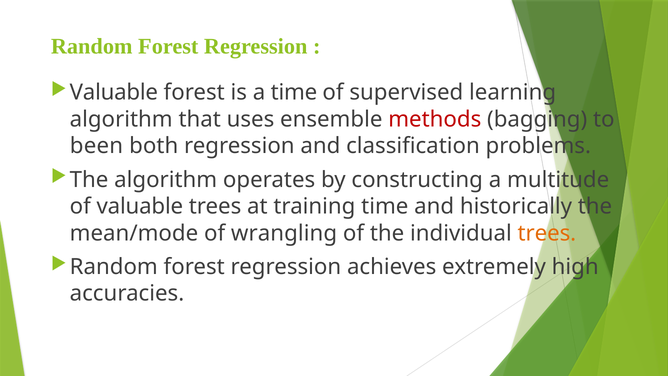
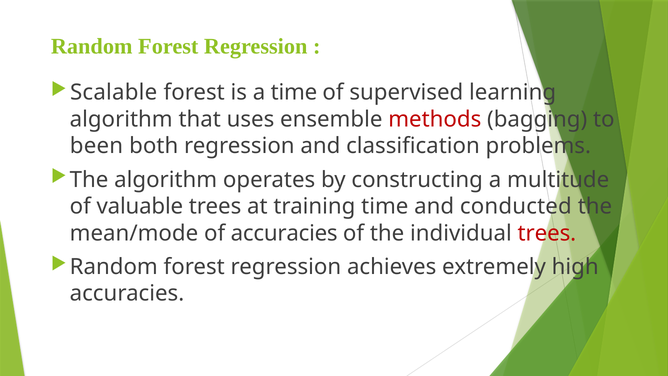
Valuable: Valuable -> Scalable (114, 92)
historically: historically -> conducted (516, 206)
of wrangling: wrangling -> accuracies (284, 233)
trees colour: orange -> red (547, 233)
